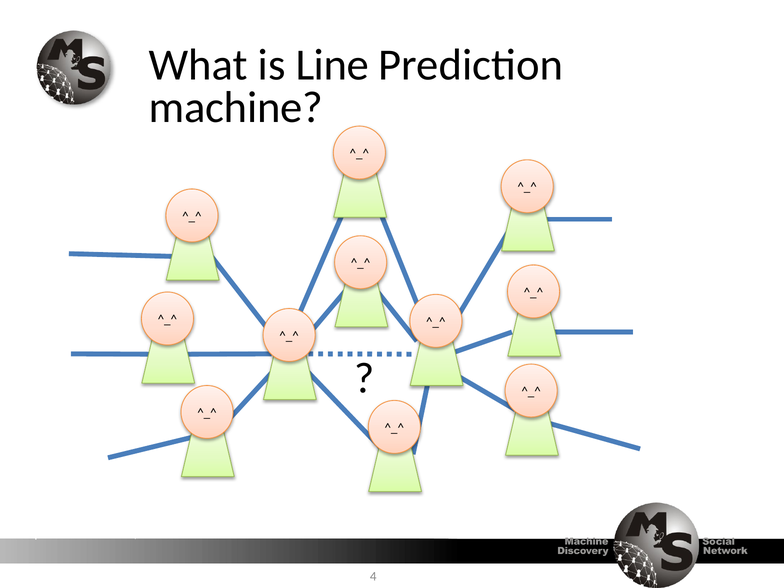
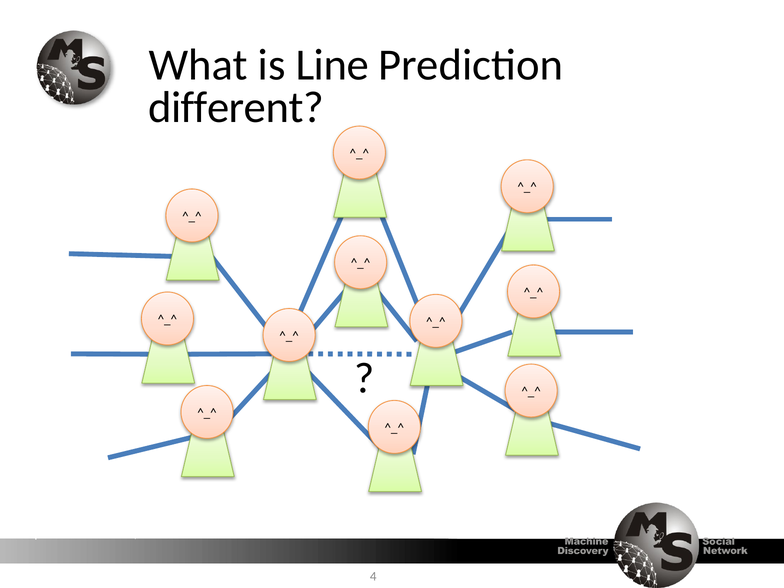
machine: machine -> different (236, 108)
